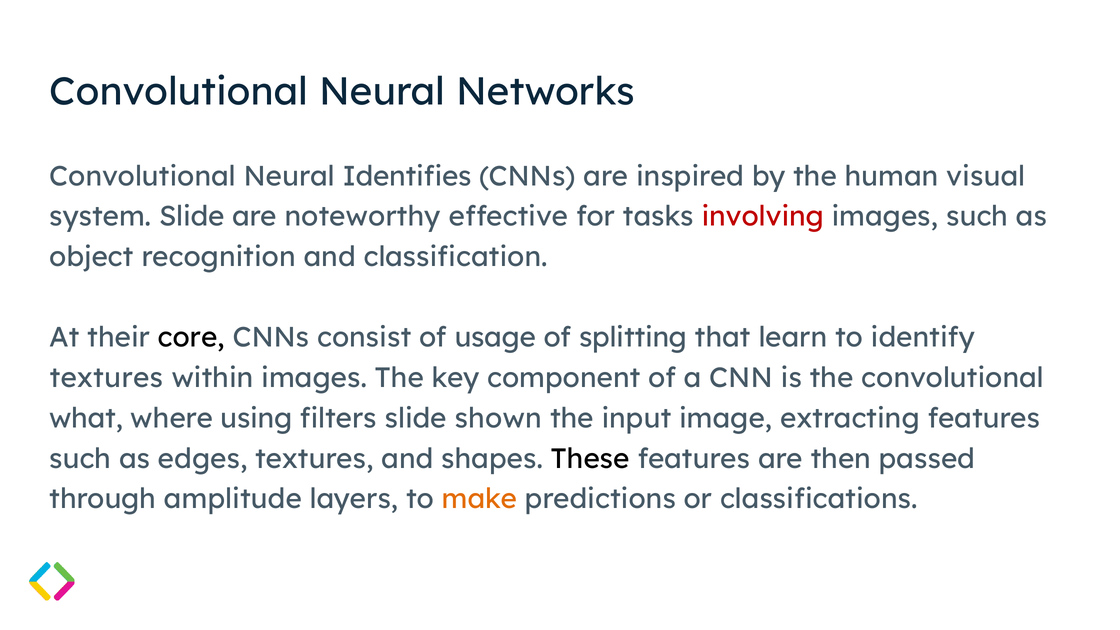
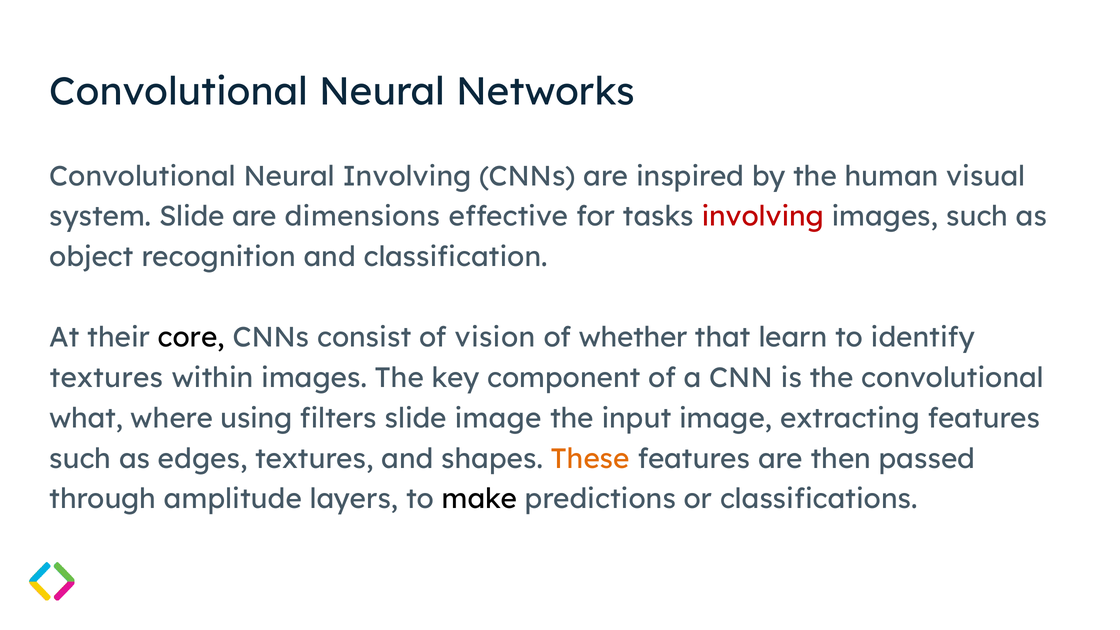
Neural Identifies: Identifies -> Involving (407, 176)
noteworthy: noteworthy -> dimensions (363, 217)
usage: usage -> vision (495, 338)
splitting: splitting -> whether (633, 338)
slide shown: shown -> image (498, 418)
These colour: black -> orange (590, 459)
make colour: orange -> black (480, 499)
